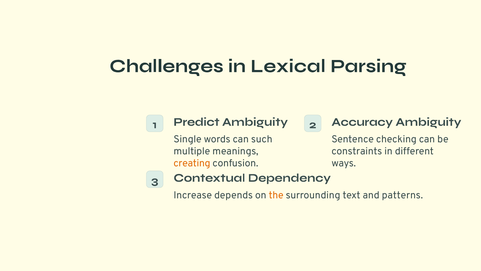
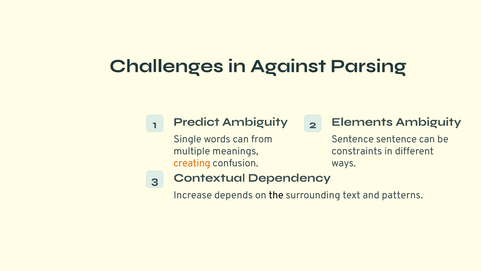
Lexical: Lexical -> Against (288, 66)
Accuracy: Accuracy -> Elements (362, 122)
such: such -> from (262, 139)
Sentence checking: checking -> sentence (396, 139)
the colour: orange -> black (276, 195)
